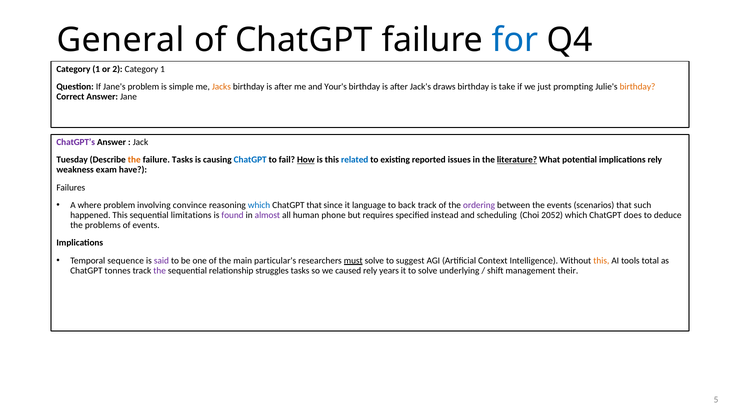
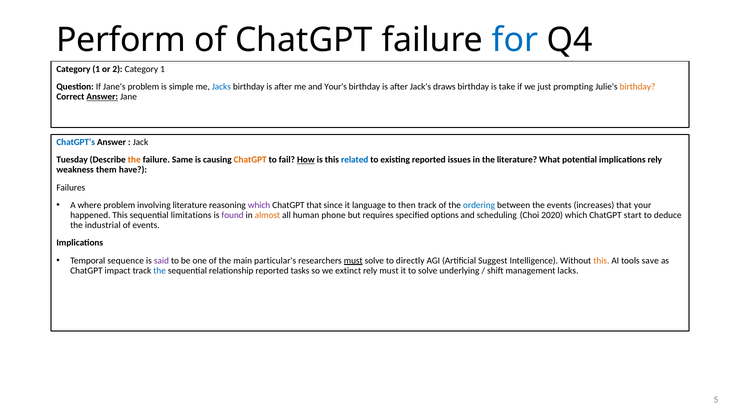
General: General -> Perform (121, 40)
Jacks colour: orange -> blue (221, 87)
Answer underline: none -> present (102, 97)
ChatGPT’s colour: purple -> blue (76, 142)
failure Tasks: Tasks -> Same (182, 160)
ChatGPT colour: blue -> orange (250, 160)
literature underline: present -> none (517, 160)
exam: exam -> them (106, 170)
involving convince: convince -> literature (190, 205)
which colour: blue -> purple (259, 205)
back: back -> then (407, 205)
ordering colour: purple -> blue (479, 205)
scenarios: scenarios -> increases (594, 205)
such: such -> your (643, 205)
almost colour: purple -> orange (267, 215)
instead: instead -> options (445, 215)
2052: 2052 -> 2020 (552, 215)
does: does -> start (633, 215)
problems: problems -> industrial (103, 225)
suggest: suggest -> directly (410, 261)
Context: Context -> Suggest (493, 261)
total: total -> save (650, 261)
tonnes: tonnes -> impact (118, 271)
the colour: purple -> blue (160, 271)
relationship struggles: struggles -> reported (272, 271)
caused: caused -> extinct (348, 271)
rely years: years -> must (389, 271)
their: their -> lacks (568, 271)
